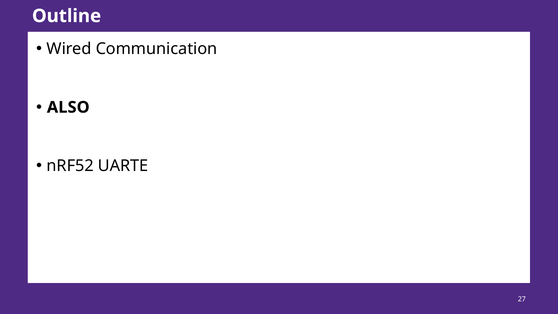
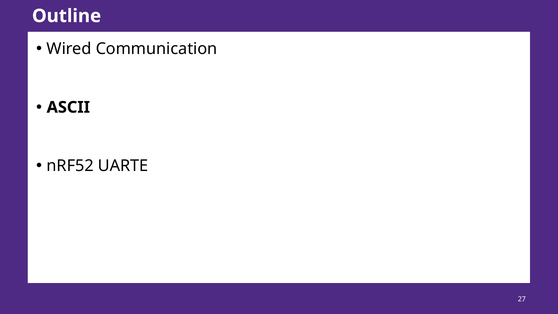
ALSO: ALSO -> ASCII (68, 107)
